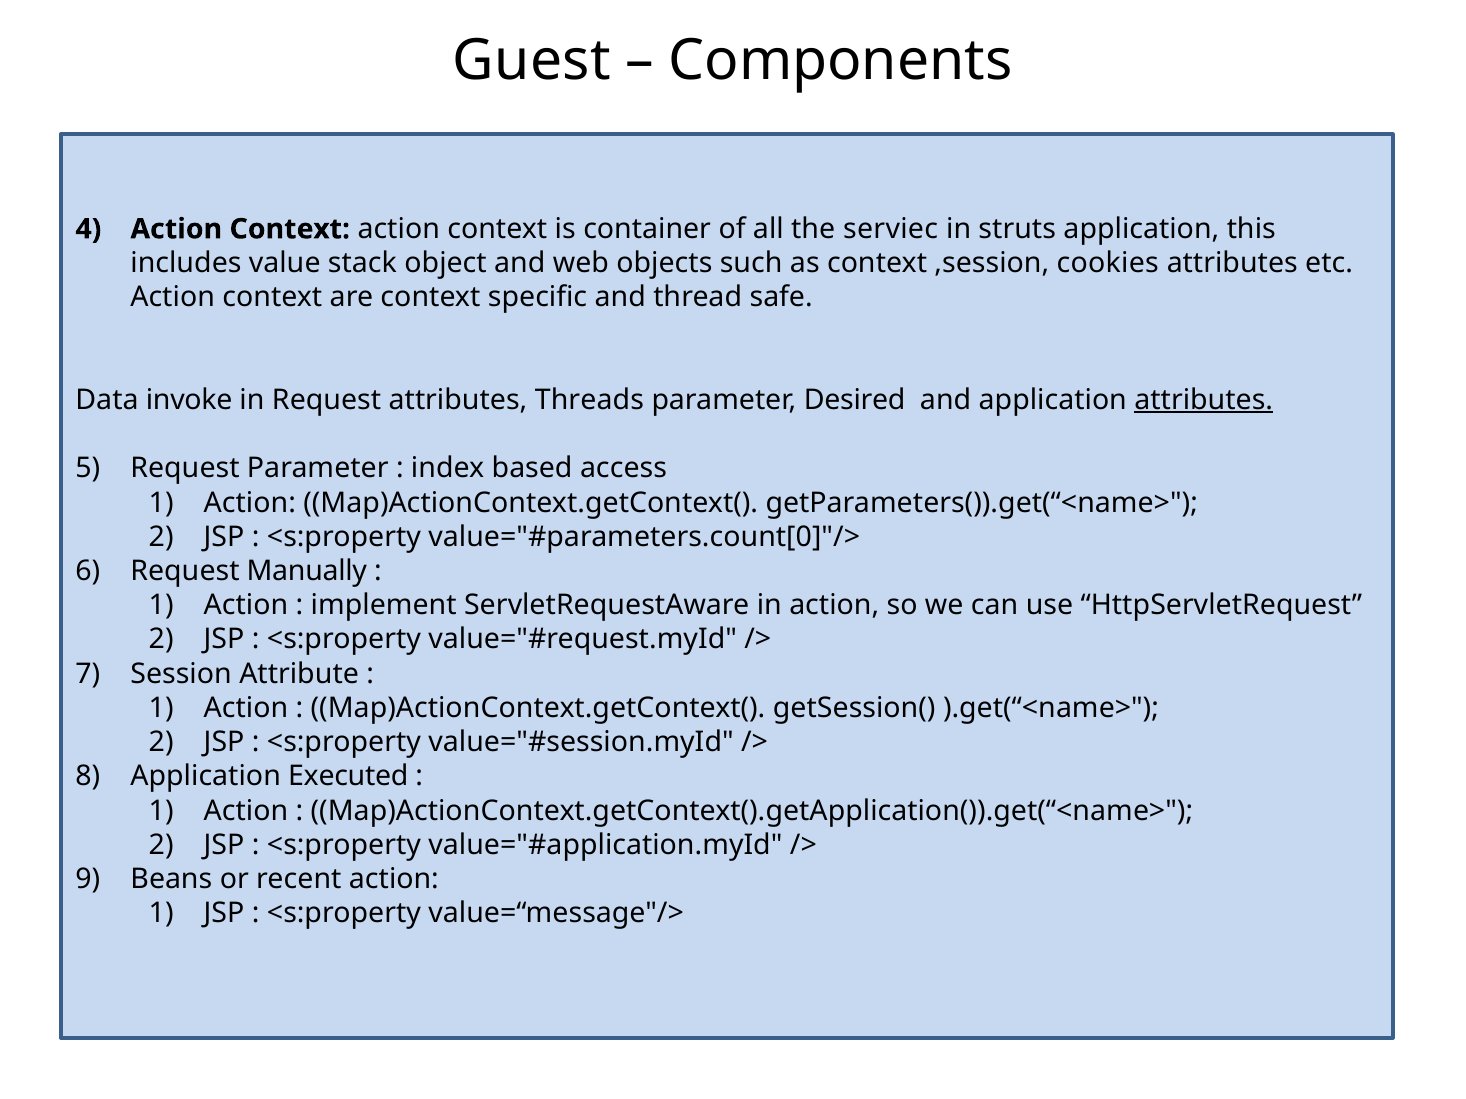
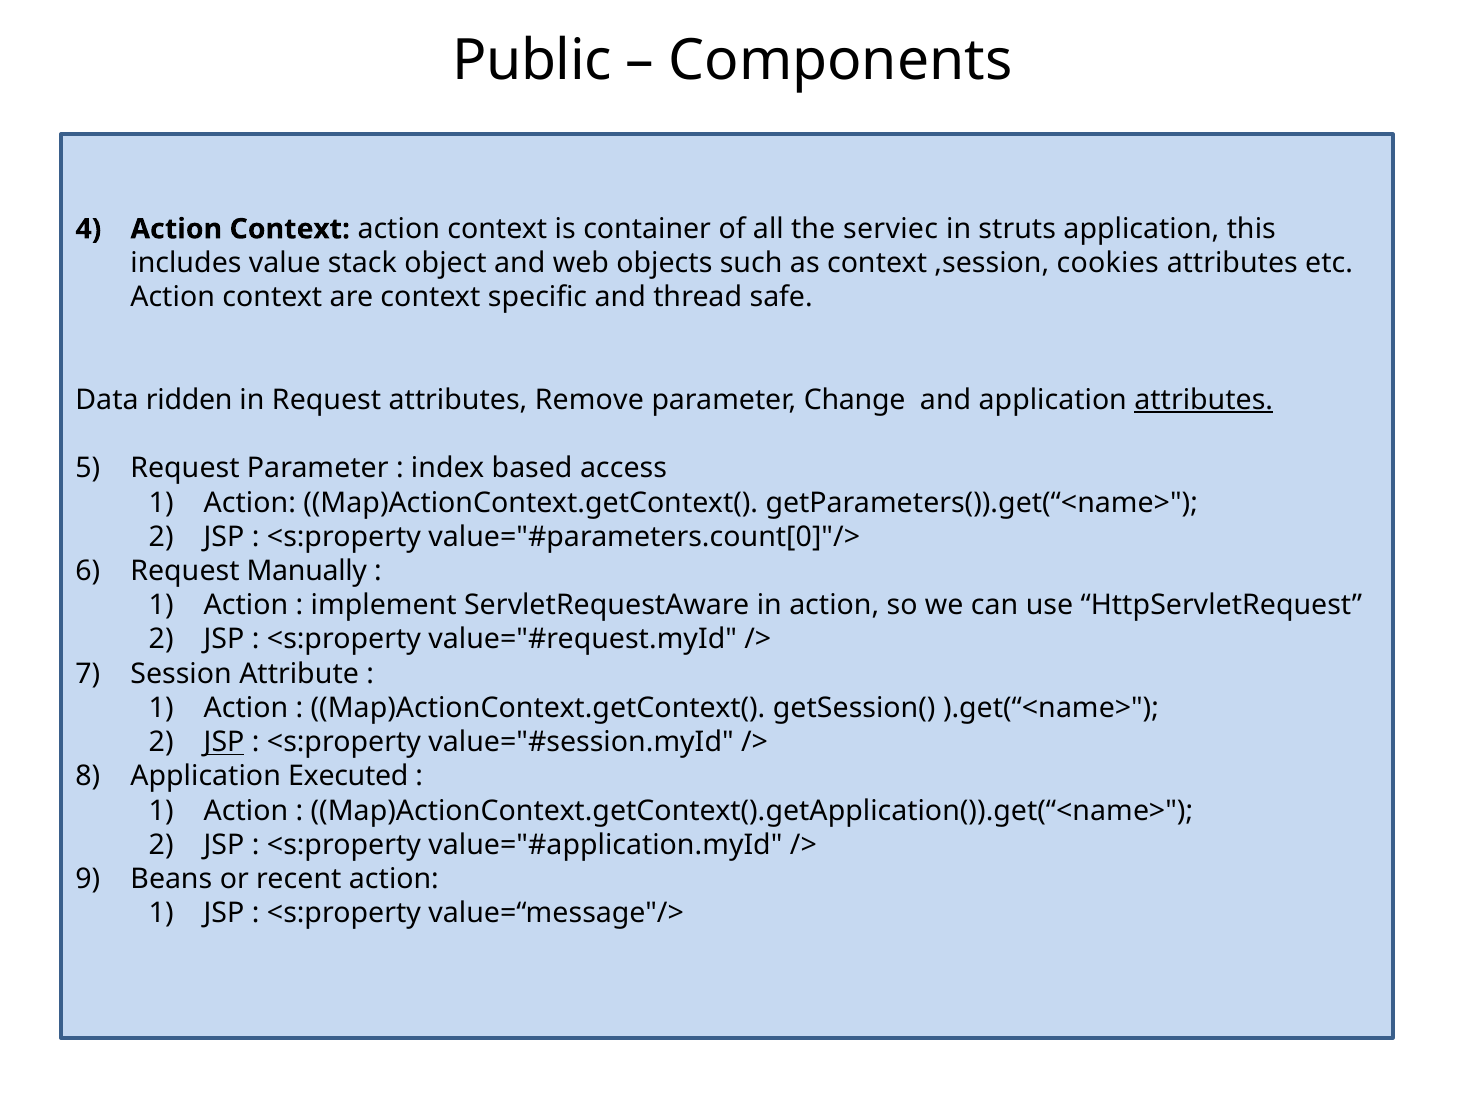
Guest: Guest -> Public (532, 61)
invoke: invoke -> ridden (189, 400)
Threads: Threads -> Remove (589, 400)
Desired: Desired -> Change (855, 400)
JSP underline: none -> present (224, 743)
